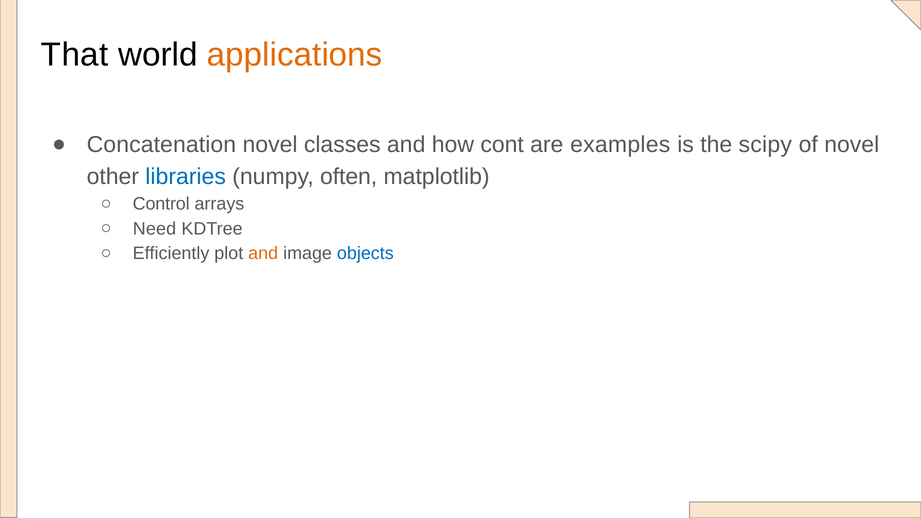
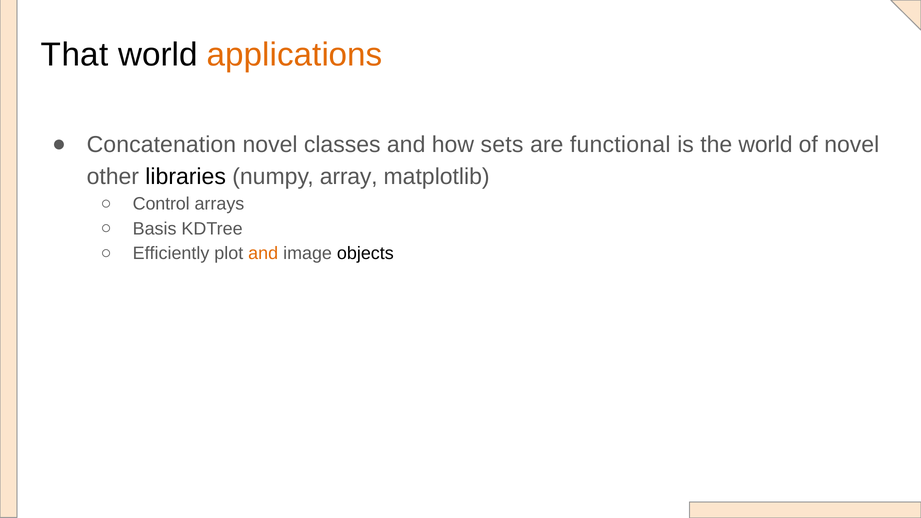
cont: cont -> sets (502, 145)
examples: examples -> functional (620, 145)
the scipy: scipy -> world (766, 145)
libraries colour: blue -> black (186, 177)
often: often -> array (349, 177)
Need: Need -> Basis (155, 229)
objects colour: blue -> black (365, 254)
